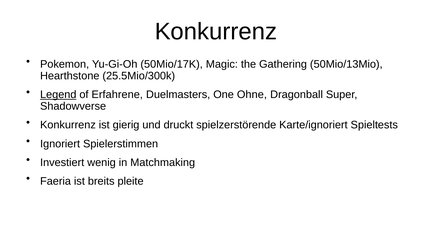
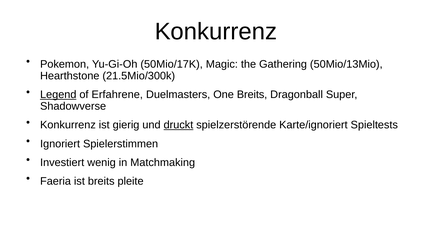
25.5Mio/300k: 25.5Mio/300k -> 21.5Mio/300k (139, 76)
One Ohne: Ohne -> Breits (252, 95)
druckt underline: none -> present (178, 125)
